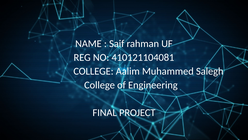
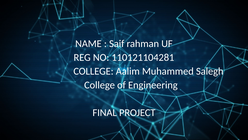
410121104081: 410121104081 -> 110121104281 (143, 57)
